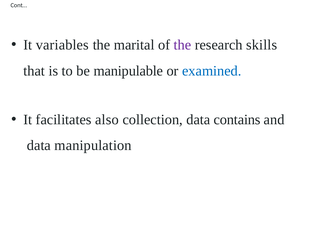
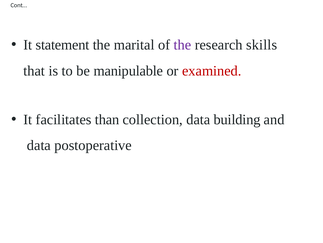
variables: variables -> statement (63, 45)
examined colour: blue -> red (212, 71)
also: also -> than (107, 119)
contains: contains -> building (237, 119)
manipulation: manipulation -> postoperative (93, 145)
